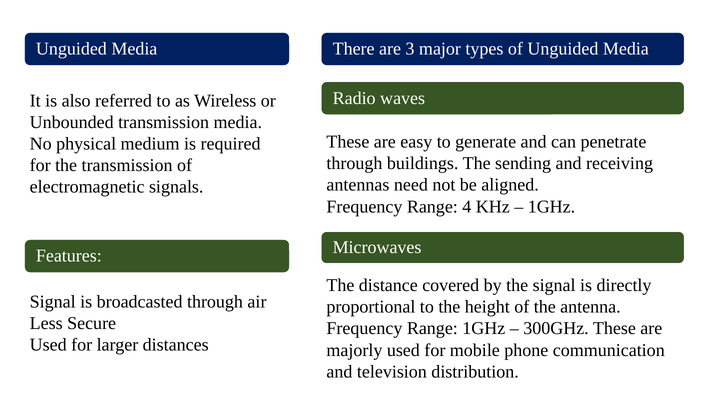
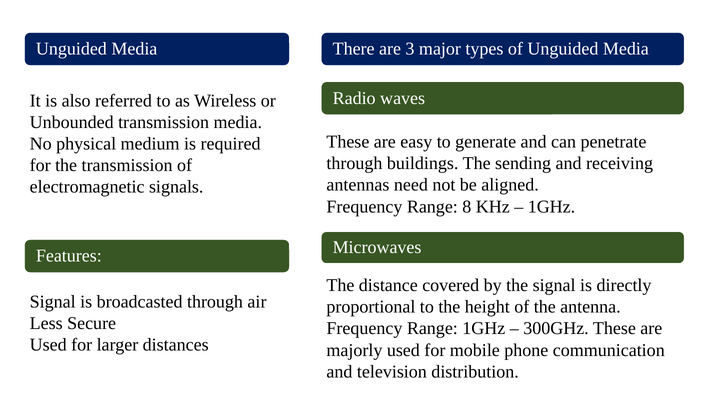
4: 4 -> 8 (467, 207)
